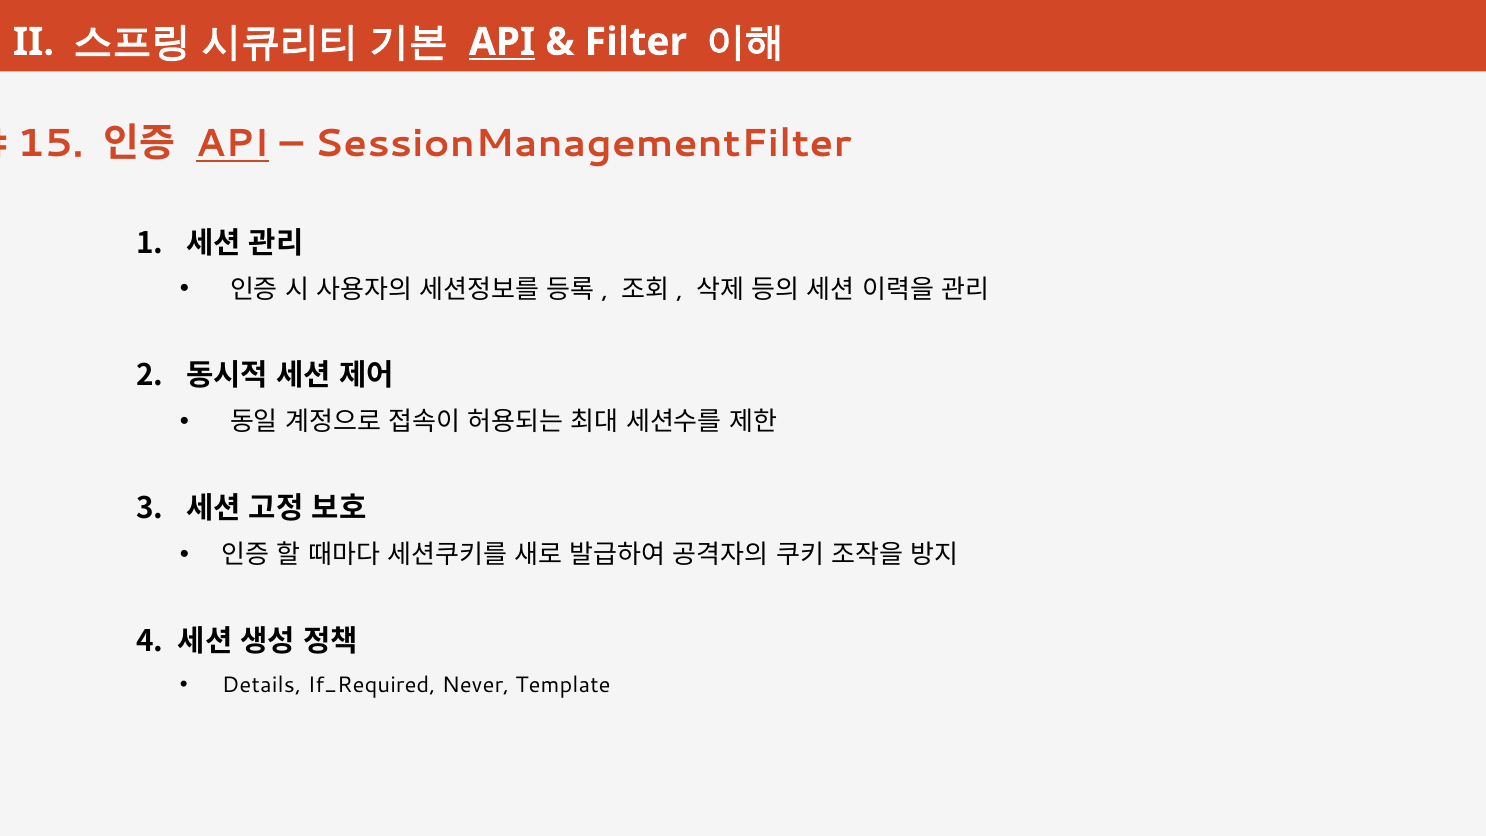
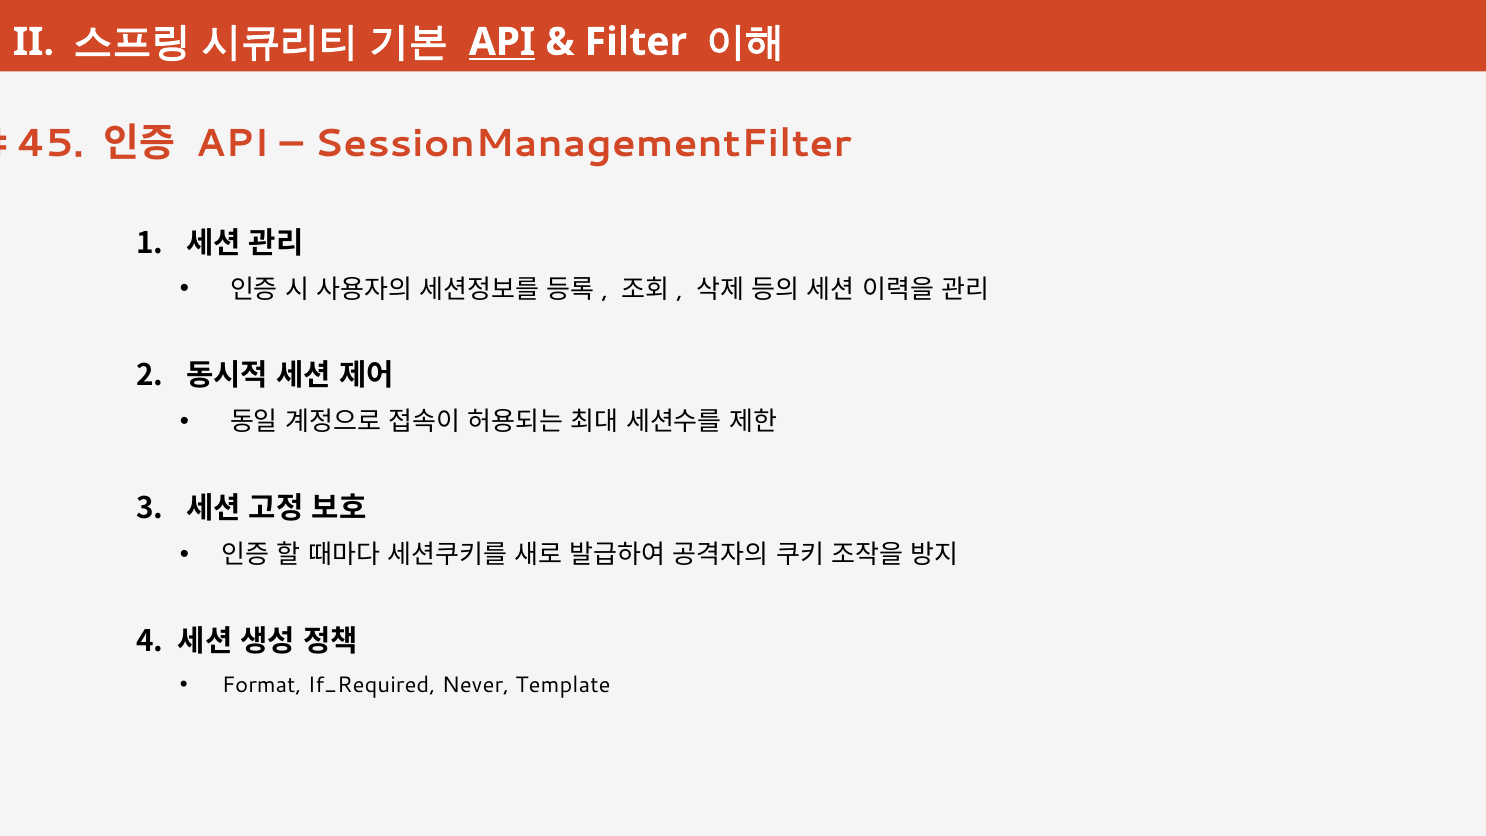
15: 15 -> 45 (50, 144)
API underline: present -> none (232, 144)
Details: Details -> Format (262, 685)
